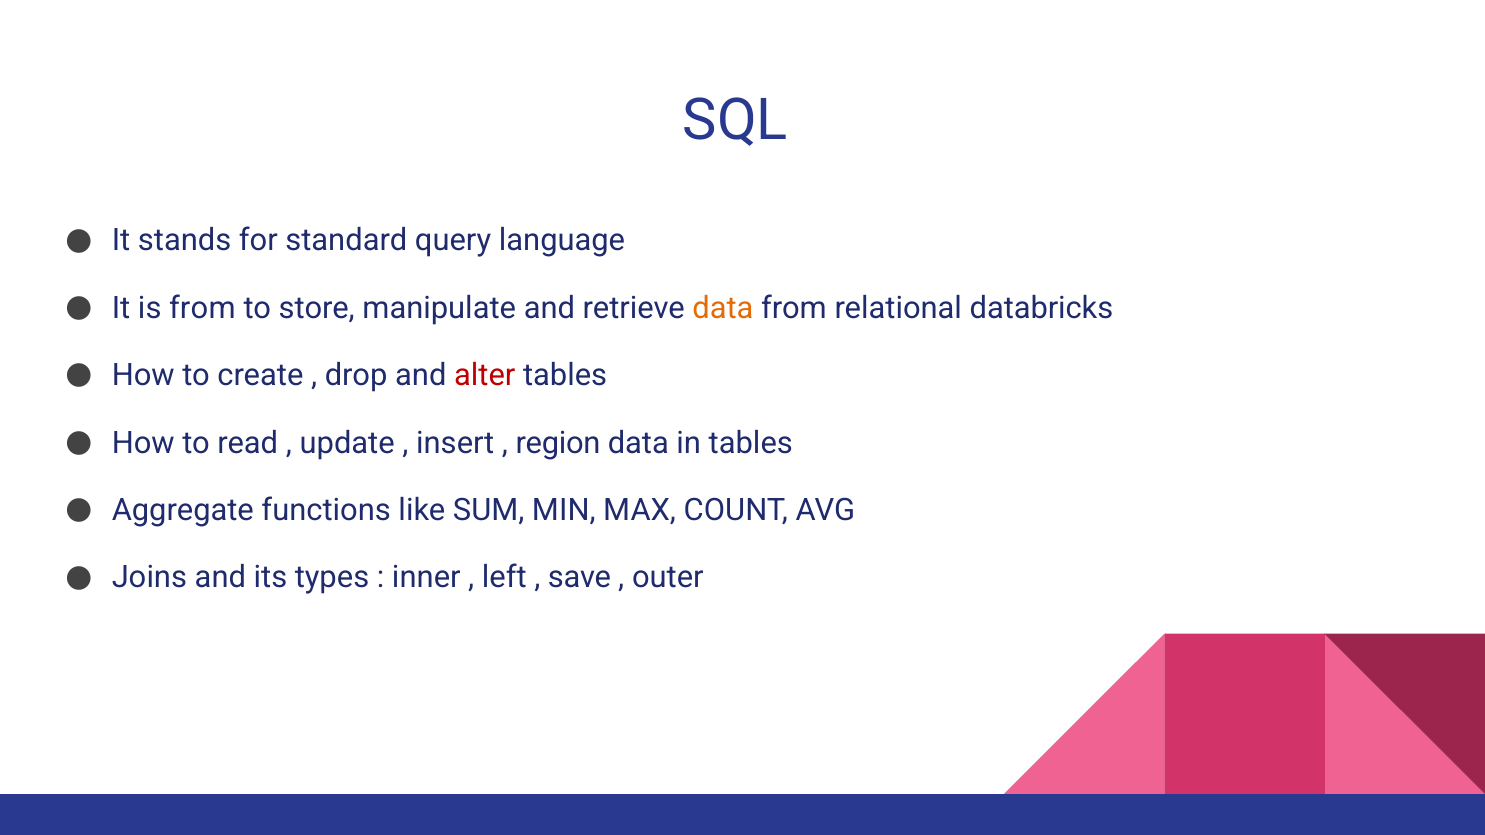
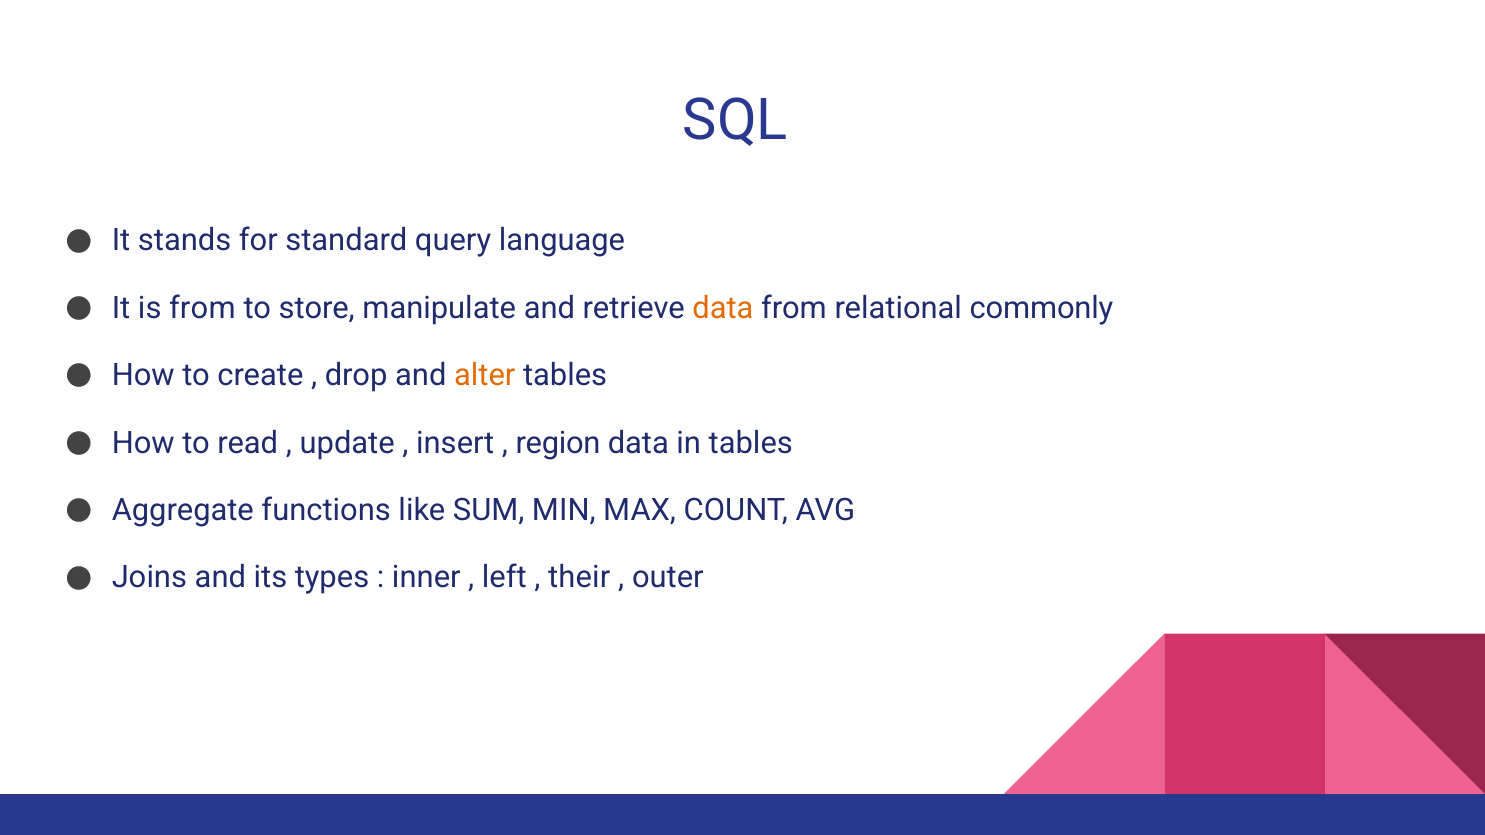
databricks: databricks -> commonly (1042, 308)
alter colour: red -> orange (485, 376)
save: save -> their (579, 578)
